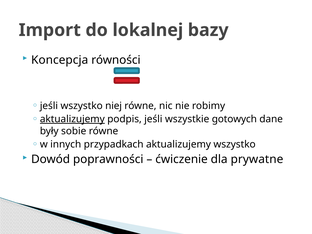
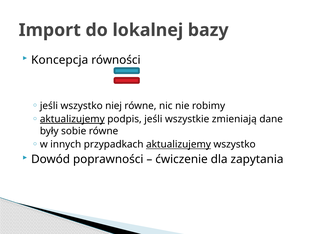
gotowych: gotowych -> zmieniają (234, 119)
aktualizujemy underline: none -> present (178, 144)
prywatne: prywatne -> zapytania (257, 159)
